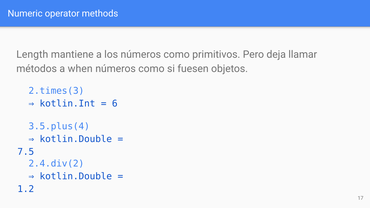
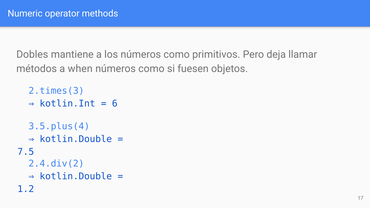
Length: Length -> Dobles (32, 55)
